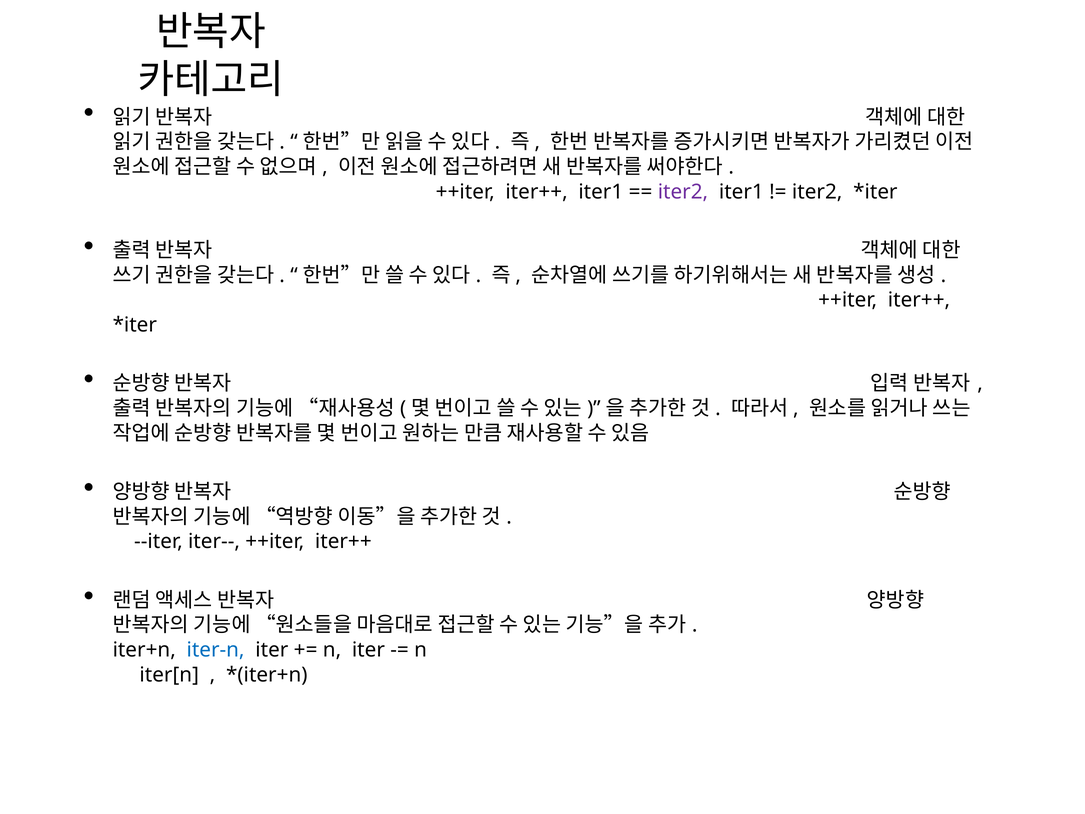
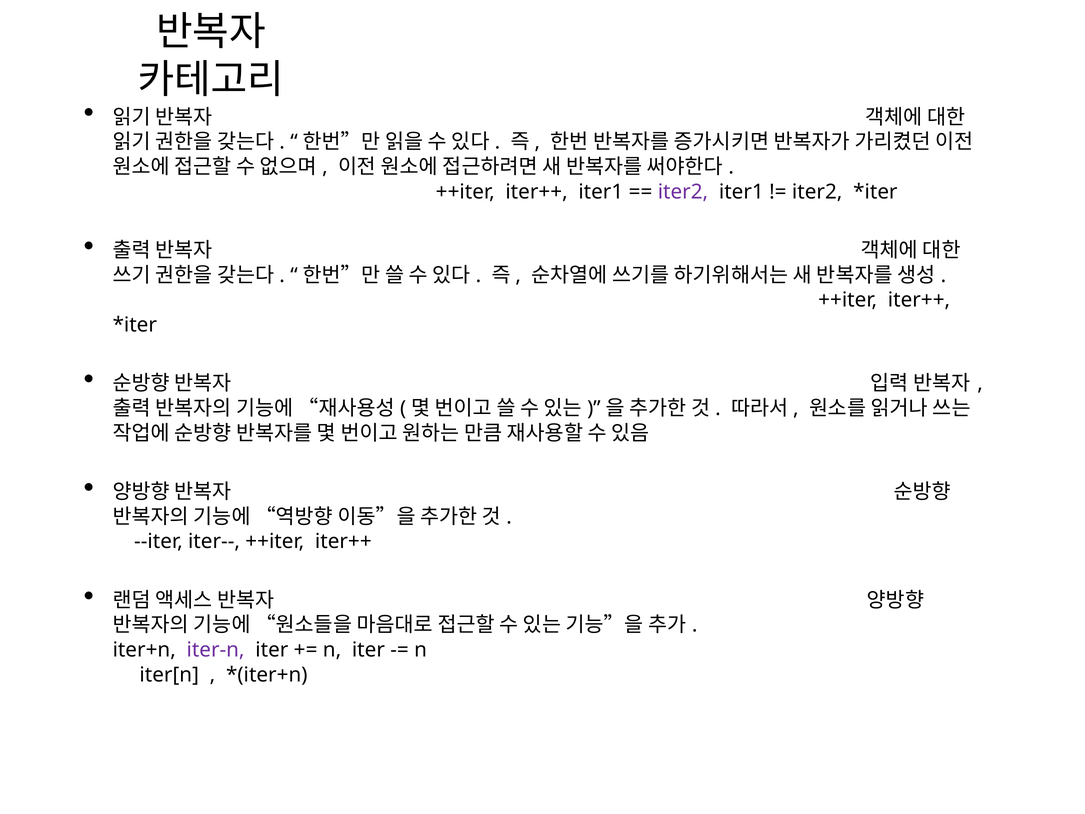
iter-n colour: blue -> purple (216, 650)
